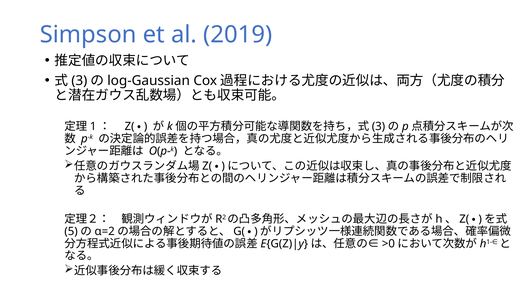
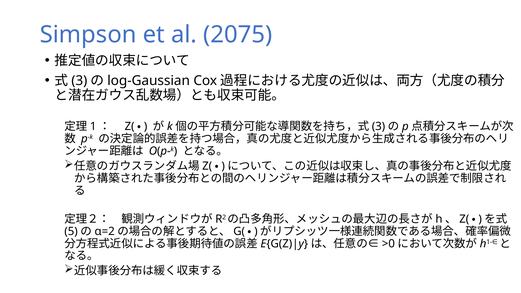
2019: 2019 -> 2075 (238, 35)
